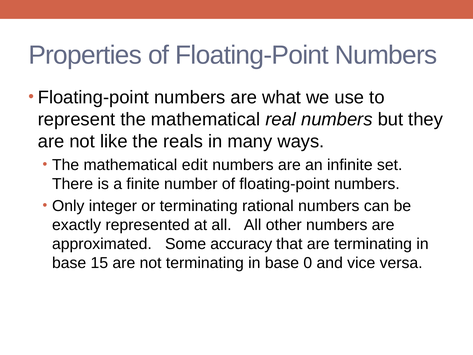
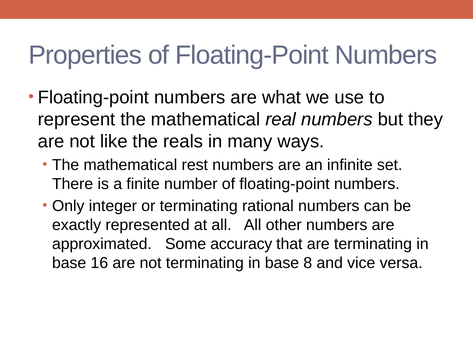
edit: edit -> rest (195, 165)
15: 15 -> 16 (99, 263)
0: 0 -> 8 (308, 263)
